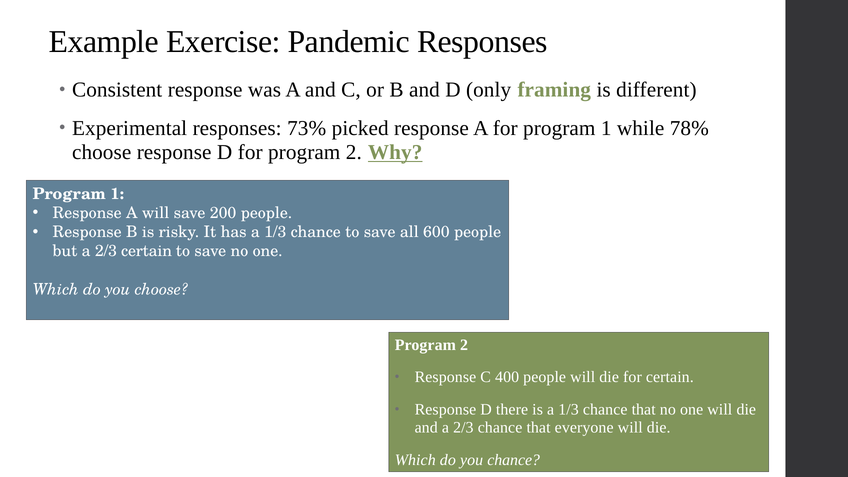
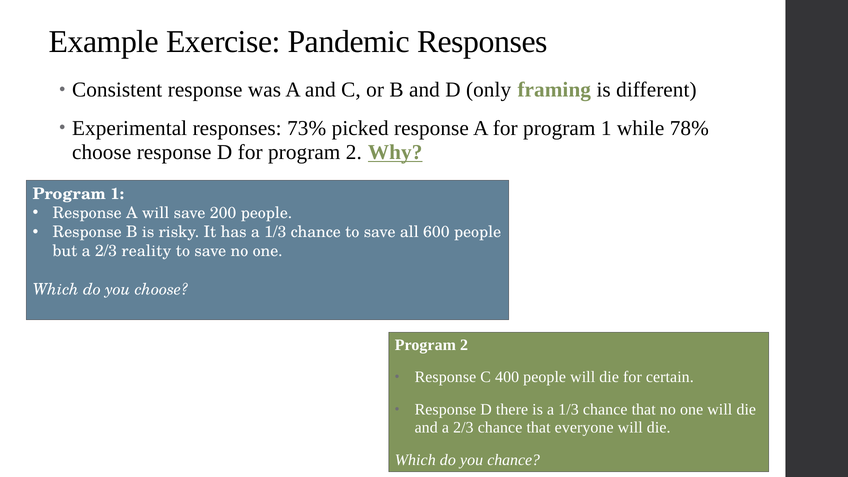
2/3 certain: certain -> reality (146, 251)
